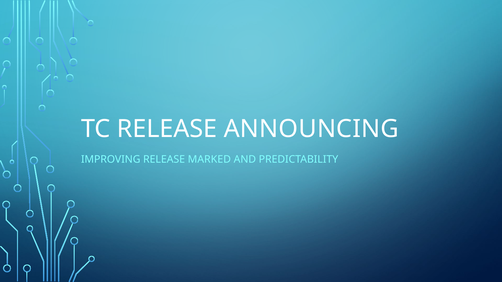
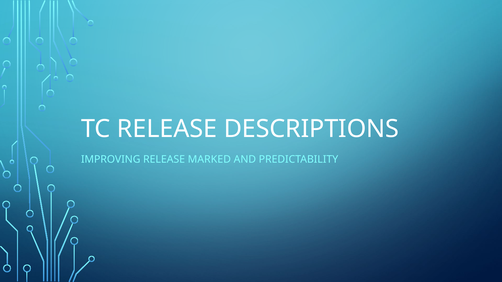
ANNOUNCING: ANNOUNCING -> DESCRIPTIONS (311, 129)
